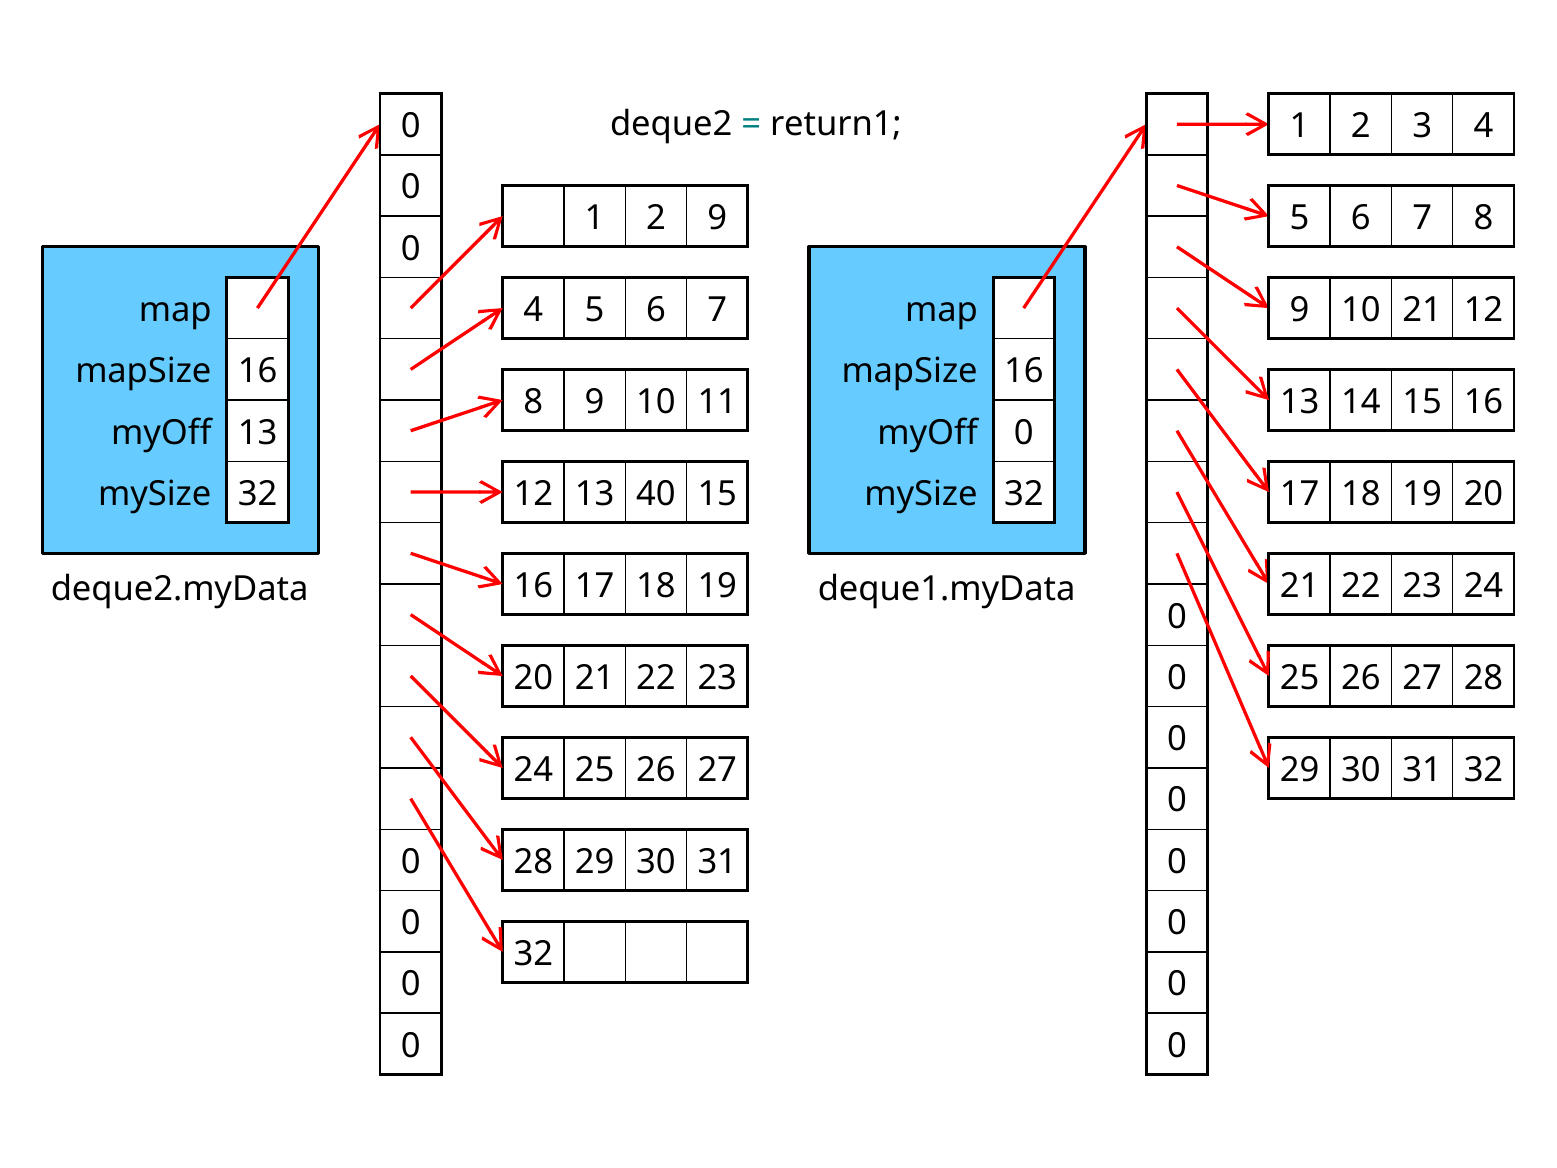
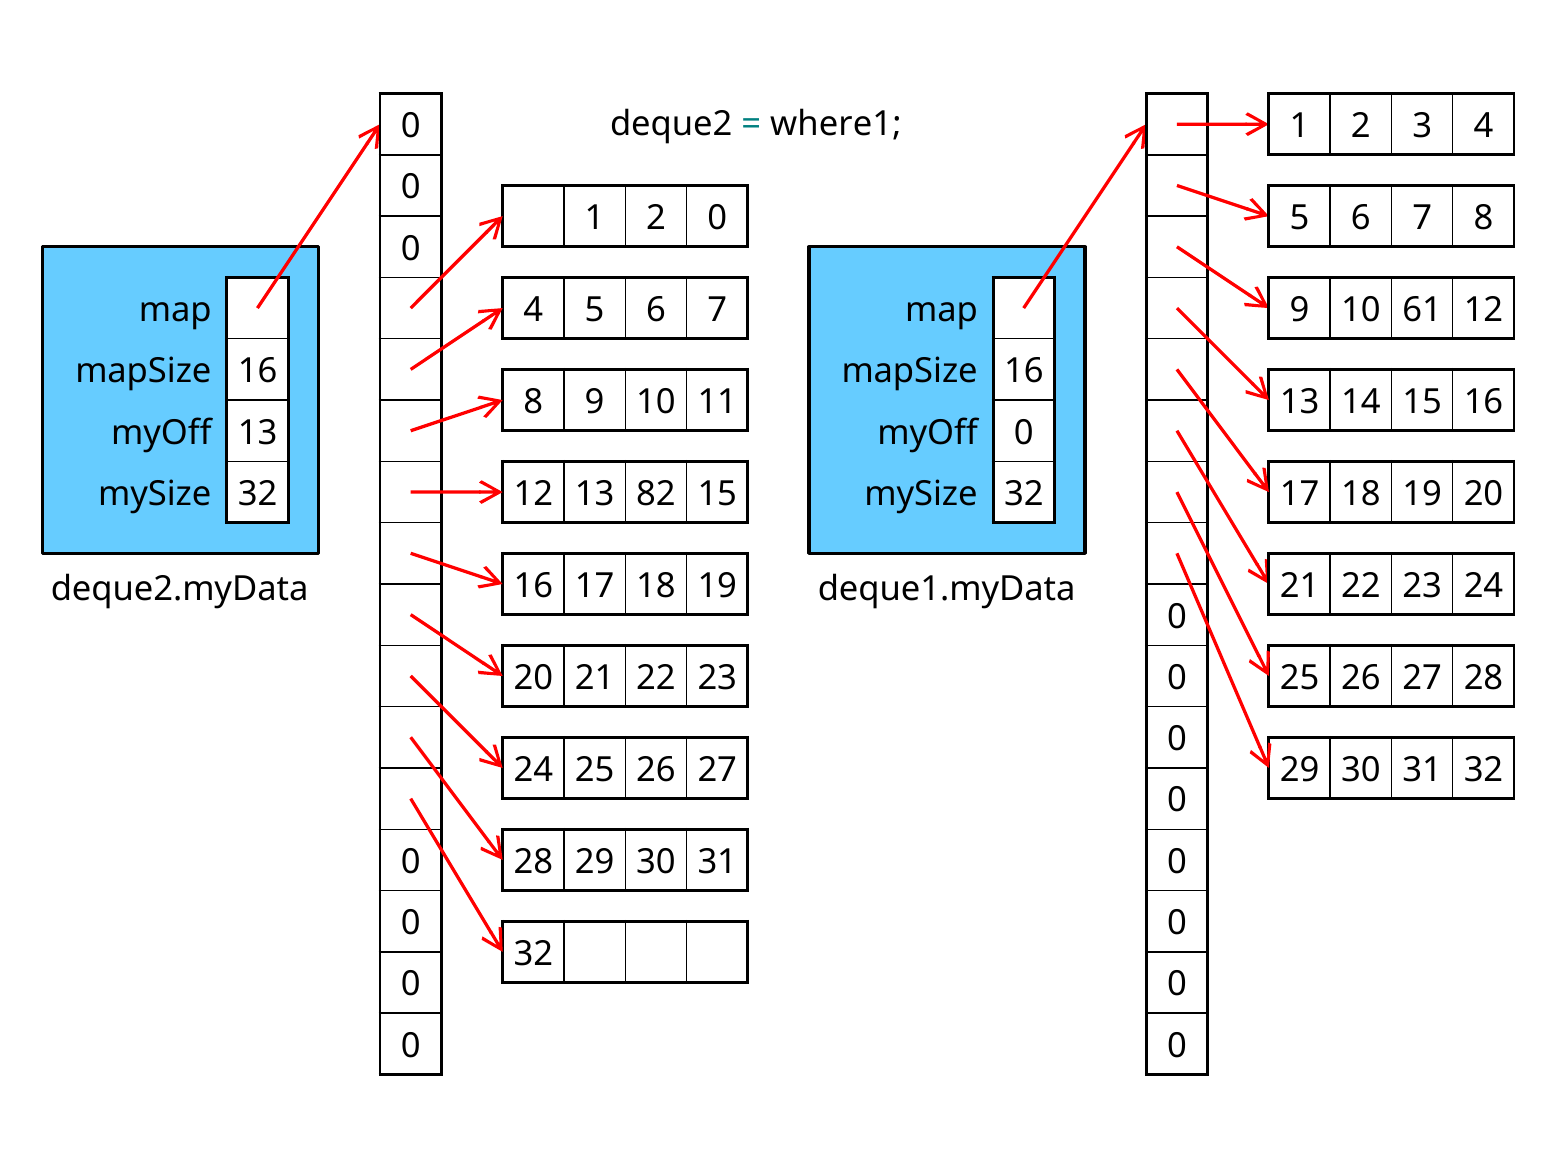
return1: return1 -> where1 (836, 124)
2 9: 9 -> 0 (717, 218)
10 21: 21 -> 61 (1422, 310)
40: 40 -> 82 (656, 494)
